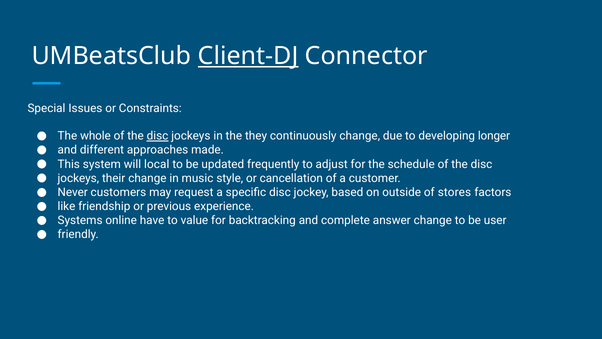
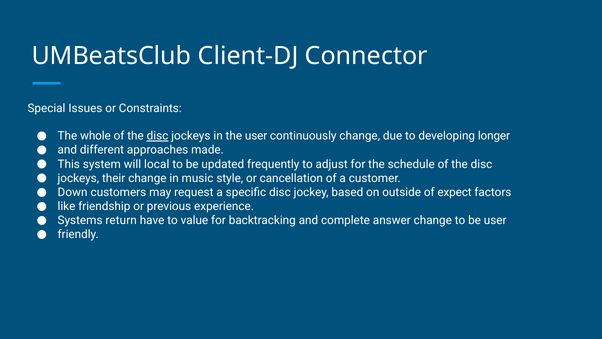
Client-DJ underline: present -> none (248, 56)
the they: they -> user (256, 136)
Never: Never -> Down (73, 192)
stores: stores -> expect (455, 192)
online: online -> return (121, 220)
